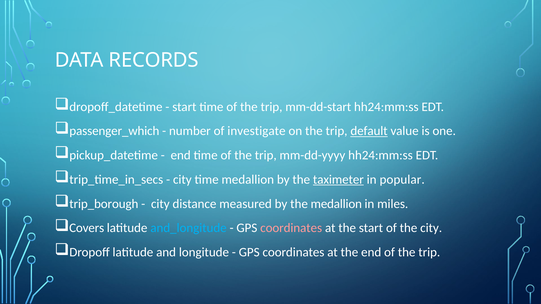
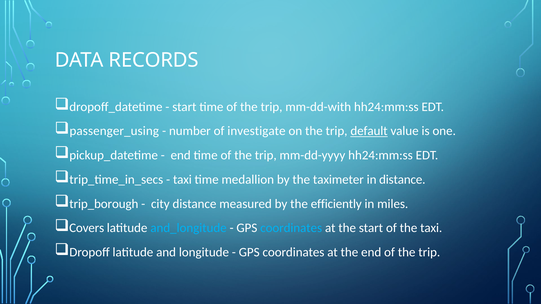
mm-dd-start: mm-dd-start -> mm-dd-with (318, 107)
passenger_which: passenger_which -> passenger_using (114, 131)
city: city -> taxi (182, 180)
taximeter underline: present -> none (338, 180)
in popular: popular -> distance (402, 180)
the medallion: medallion -> efficiently (336, 204)
coordinates colour: pink -> light blue (291, 228)
the city: city -> taxi (431, 228)
